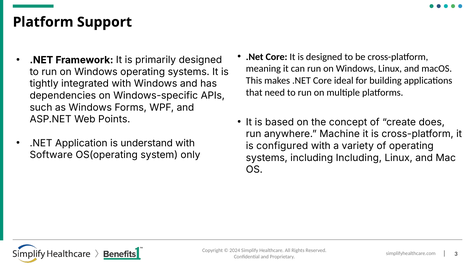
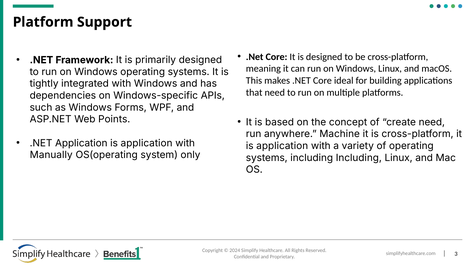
create does: does -> need (432, 122)
understand: understand -> application (147, 143)
configured: configured -> application (282, 146)
Software: Software -> Manually (51, 155)
